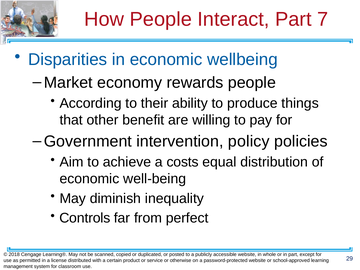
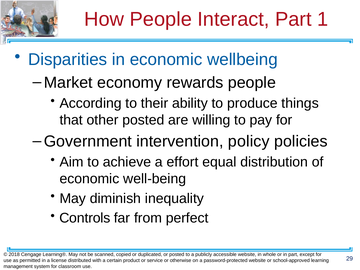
7: 7 -> 1 (323, 19)
other benefit: benefit -> posted (143, 120)
costs: costs -> effort (183, 162)
